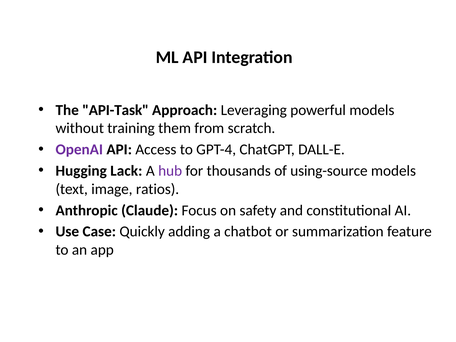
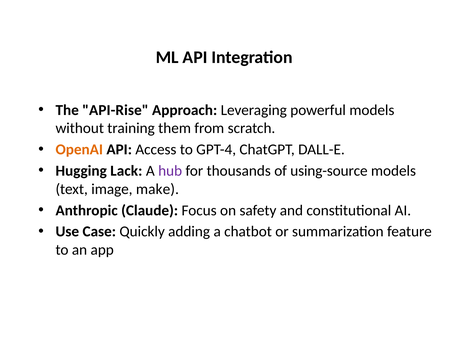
API-Task: API-Task -> API-Rise (115, 110)
OpenAI colour: purple -> orange (79, 150)
ratios: ratios -> make (157, 189)
